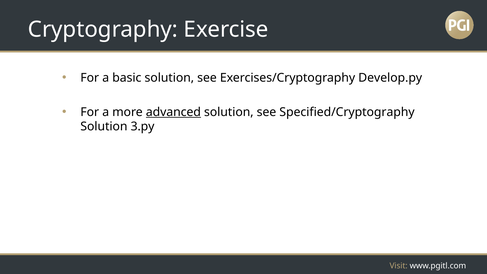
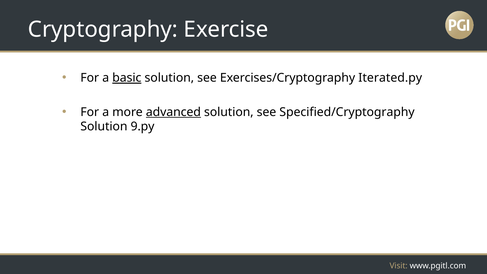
basic underline: none -> present (127, 78)
Develop.py: Develop.py -> Iterated.py (390, 78)
3.py: 3.py -> 9.py (143, 127)
